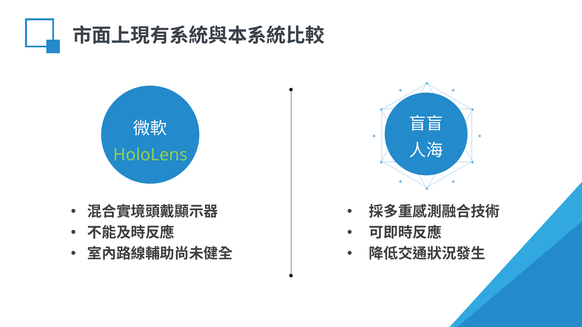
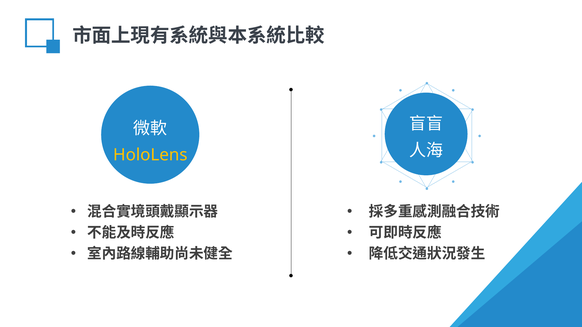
HoloLens colour: light green -> yellow (150, 155)
